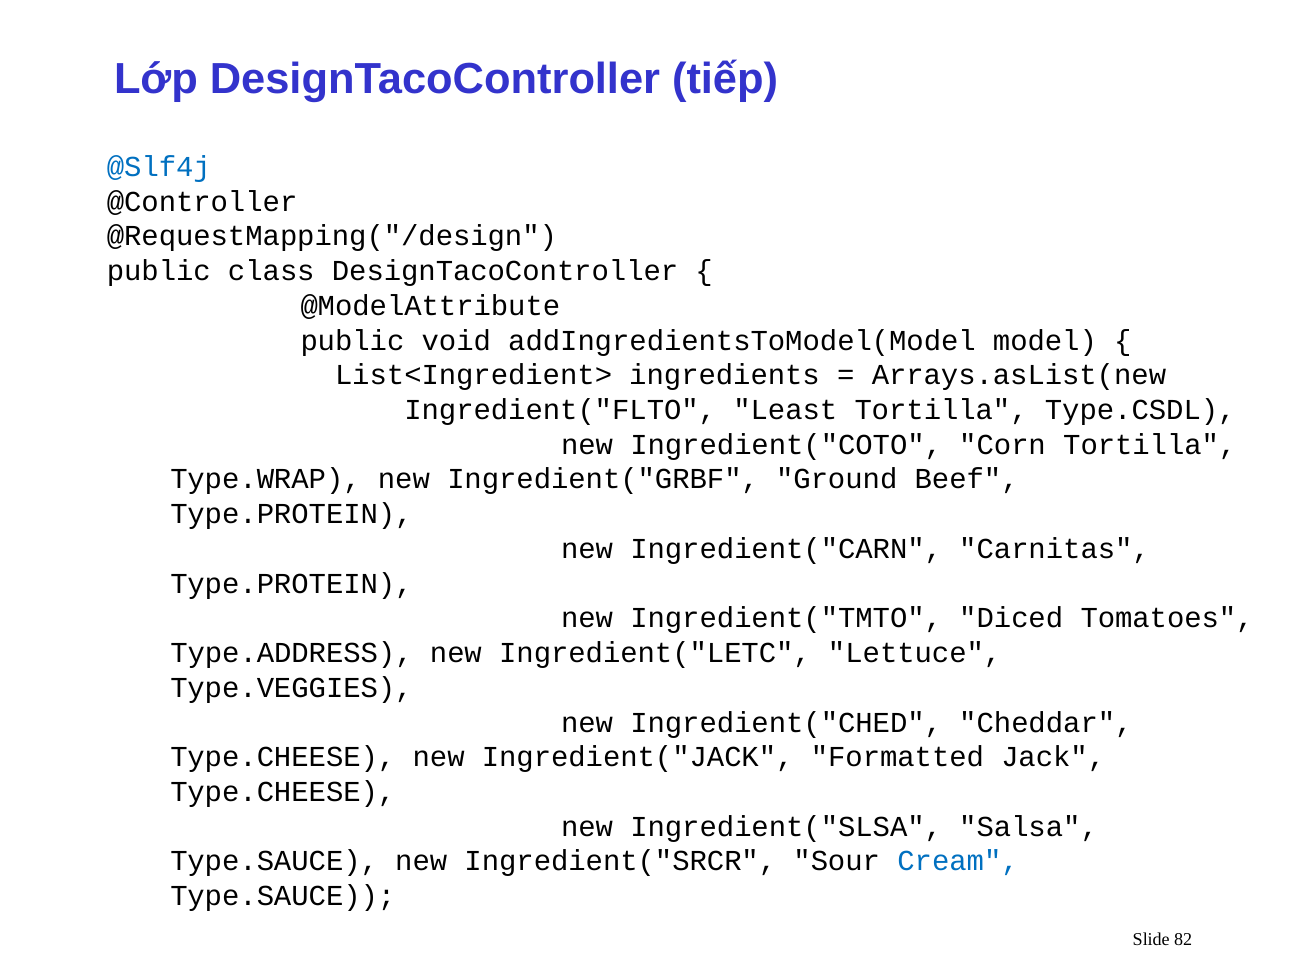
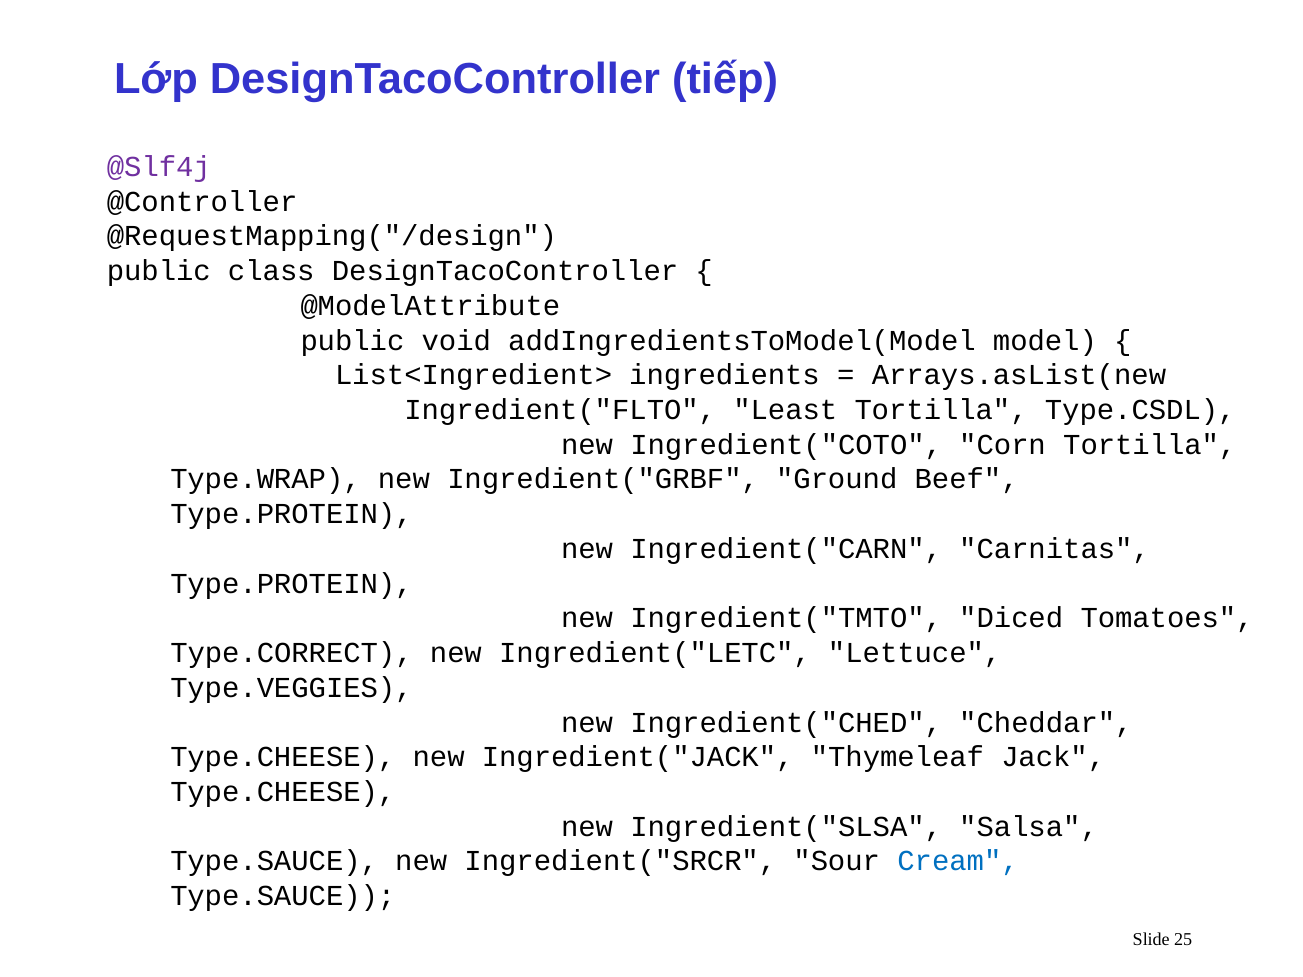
@Slf4j colour: blue -> purple (159, 167)
Type.ADDRESS: Type.ADDRESS -> Type.CORRECT (291, 653)
Formatted: Formatted -> Thymeleaf (897, 757)
82: 82 -> 25 (1183, 939)
